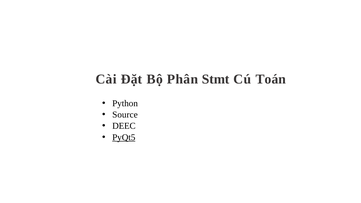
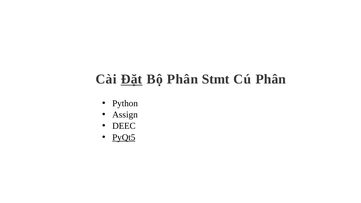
Đặt underline: none -> present (132, 79)
Cú Toán: Toán -> Phân (271, 79)
Source: Source -> Assign (125, 115)
